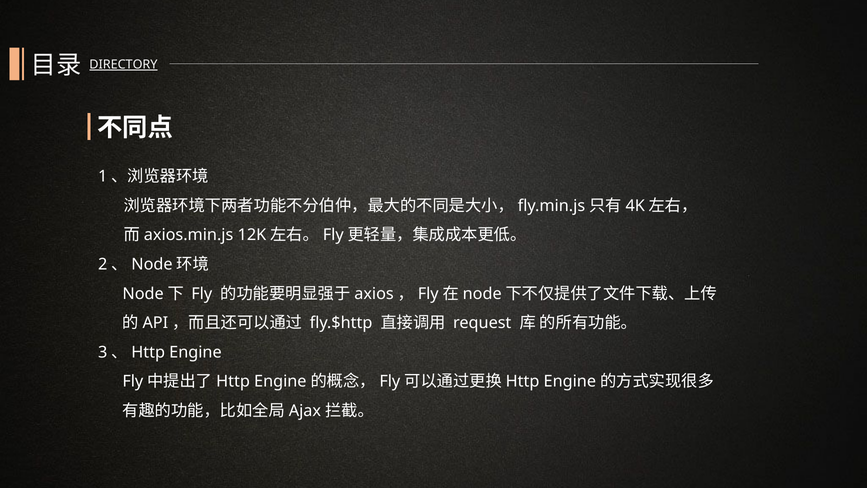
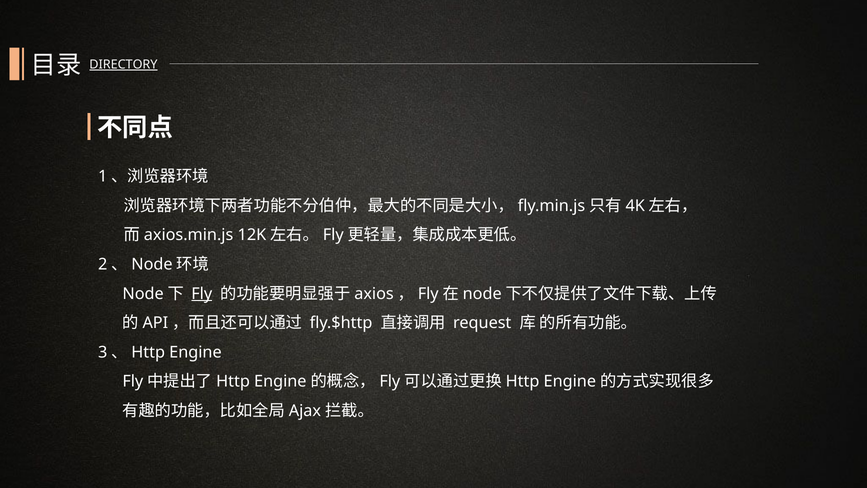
Fly underline: none -> present (202, 293)
